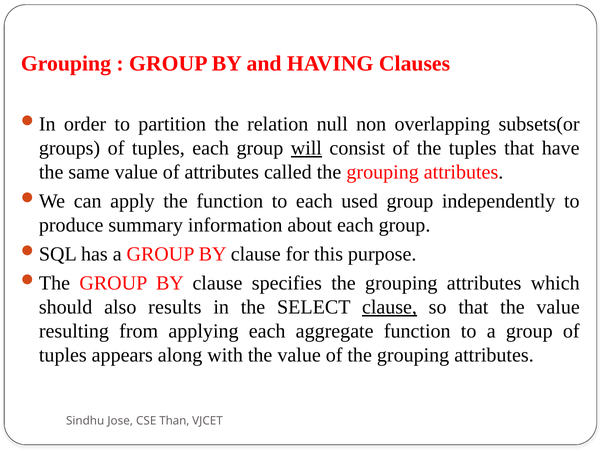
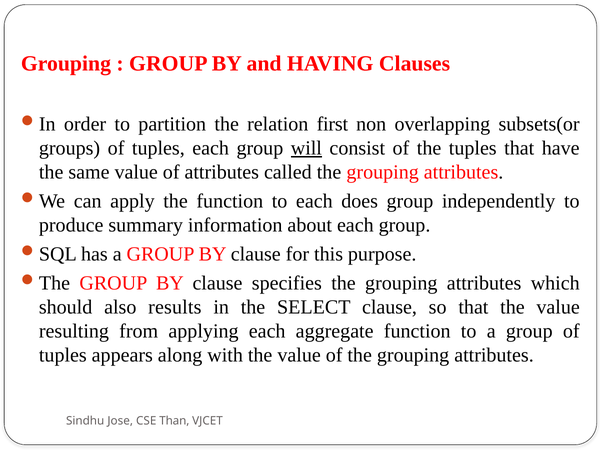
null: null -> first (332, 124)
used: used -> does (360, 201)
clause underline: present -> none (389, 307)
